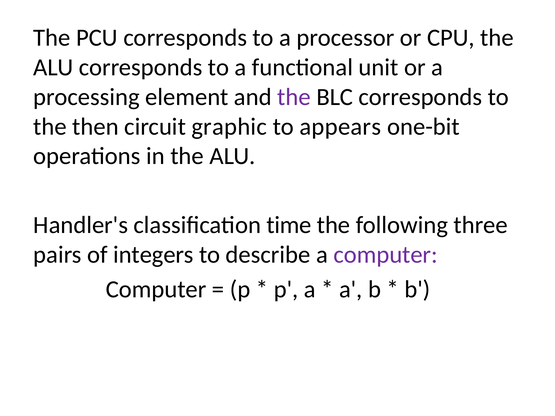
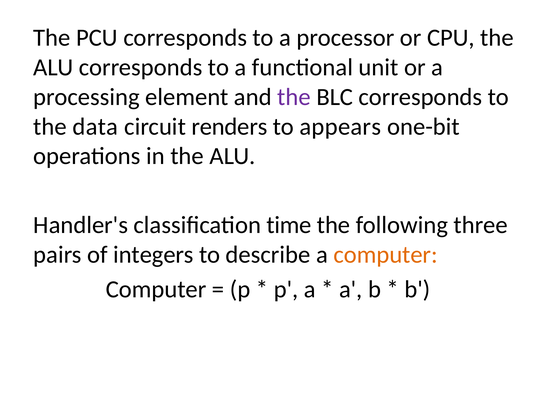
then: then -> data (95, 127)
graphic: graphic -> renders (229, 127)
computer colour: purple -> orange (386, 255)
